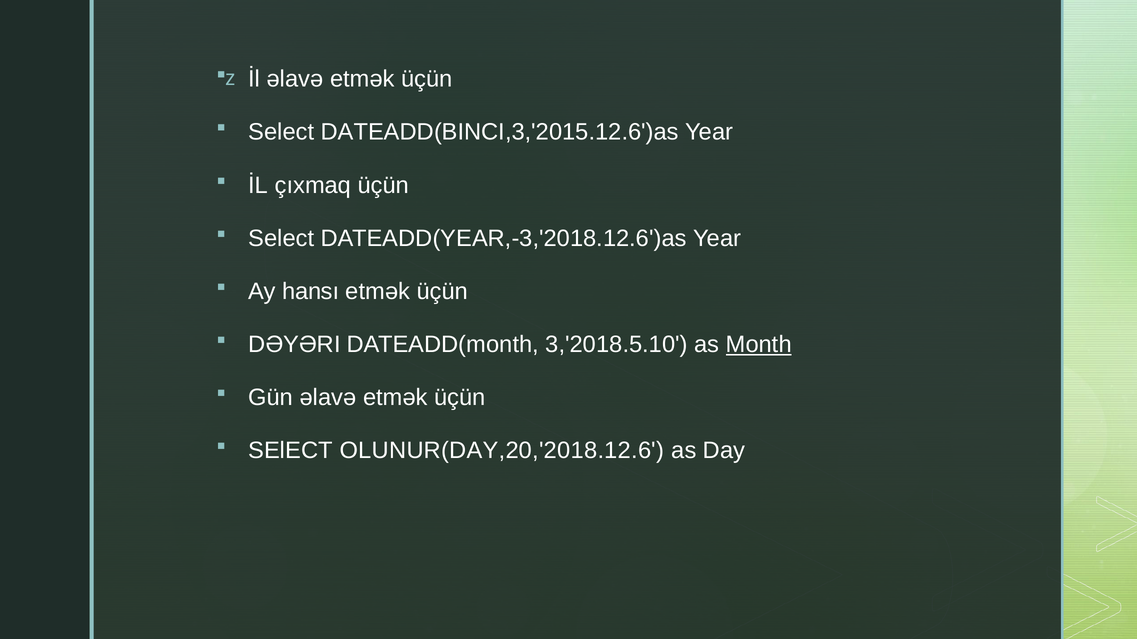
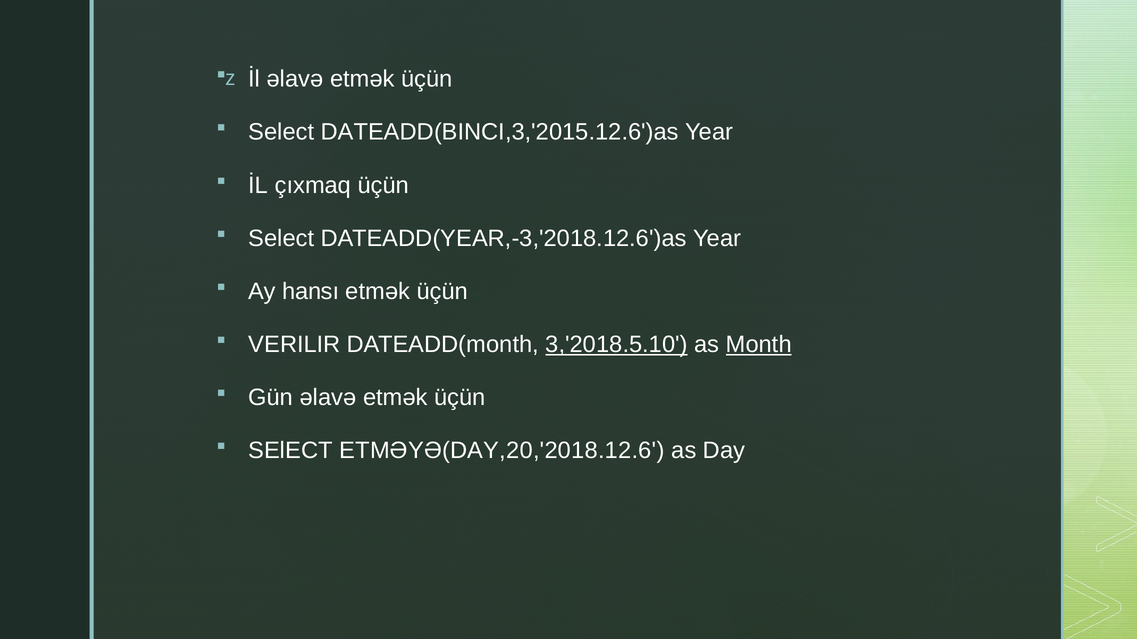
DƏYƏRI: DƏYƏRI -> VERILIR (294, 345)
3,'2018.5.10 underline: none -> present (617, 345)
OLUNUR(DAY,20,'2018.12.6: OLUNUR(DAY,20,'2018.12.6 -> ETMƏYƏ(DAY,20,'2018.12.6 (502, 451)
